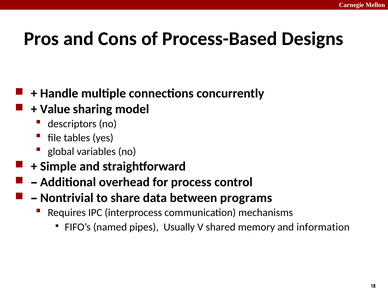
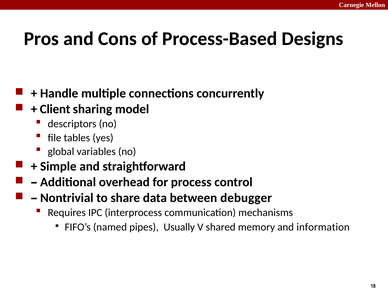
Value: Value -> Client (55, 109)
programs: programs -> debugger (246, 198)
